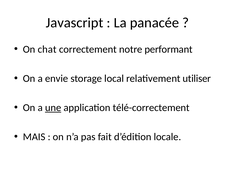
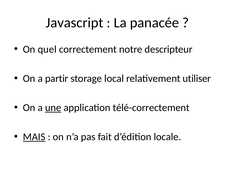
chat: chat -> quel (47, 49)
performant: performant -> descripteur (169, 49)
envie: envie -> partir (57, 79)
MAIS underline: none -> present (34, 137)
